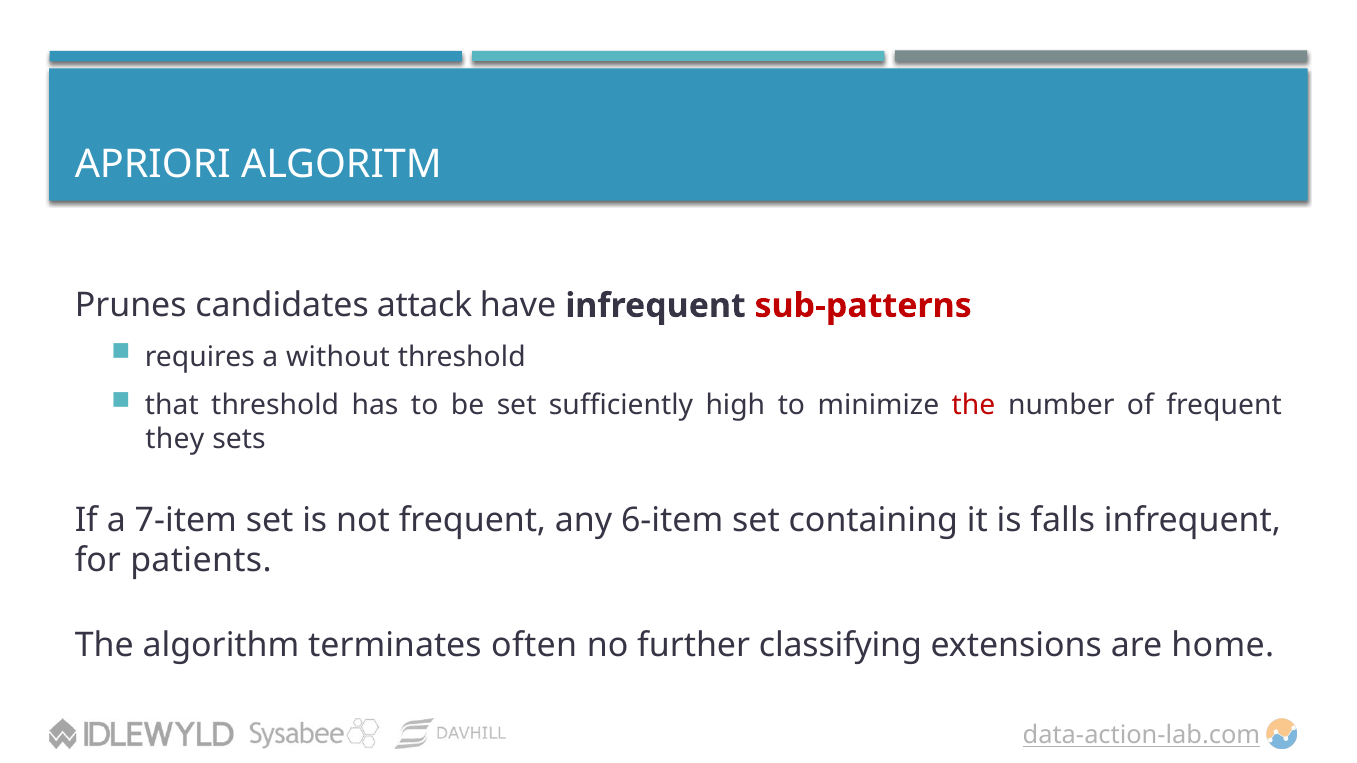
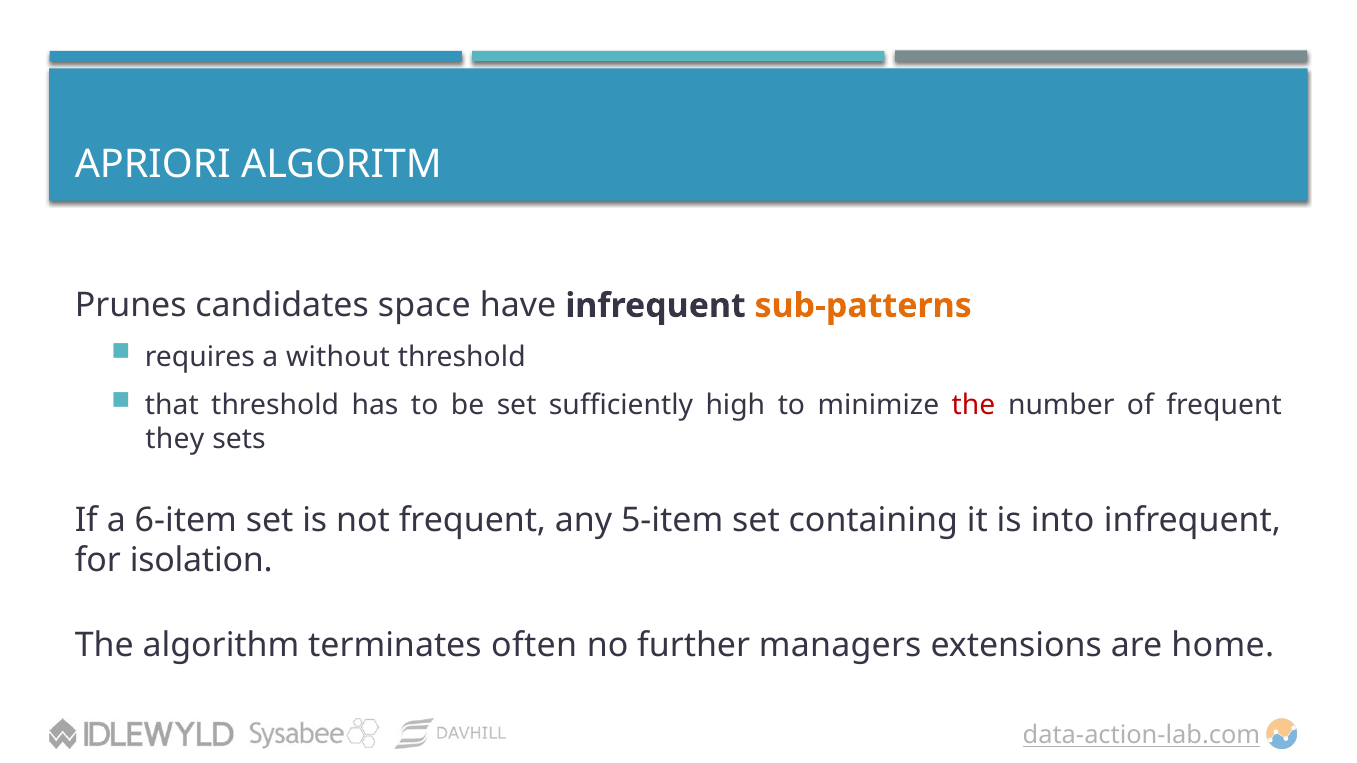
attack: attack -> space (424, 306)
sub-patterns colour: red -> orange (863, 306)
7-item: 7-item -> 6-item (186, 520)
6-item: 6-item -> 5-item (672, 520)
falls: falls -> into (1063, 520)
patients: patients -> isolation (201, 561)
classifying: classifying -> managers (840, 645)
